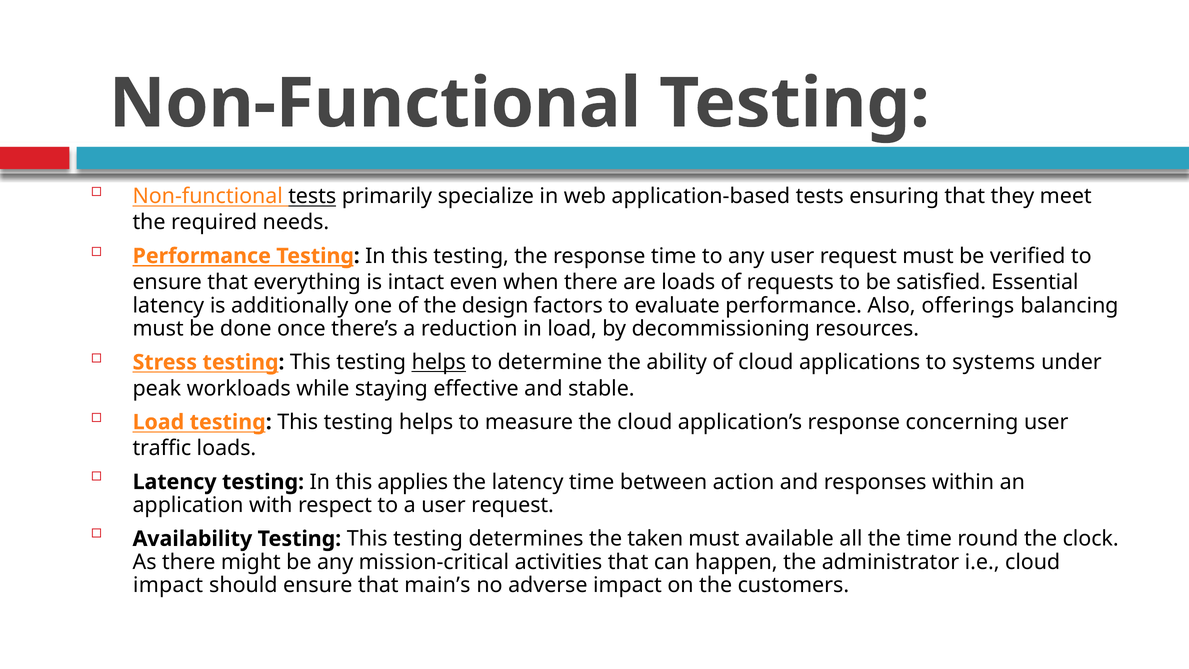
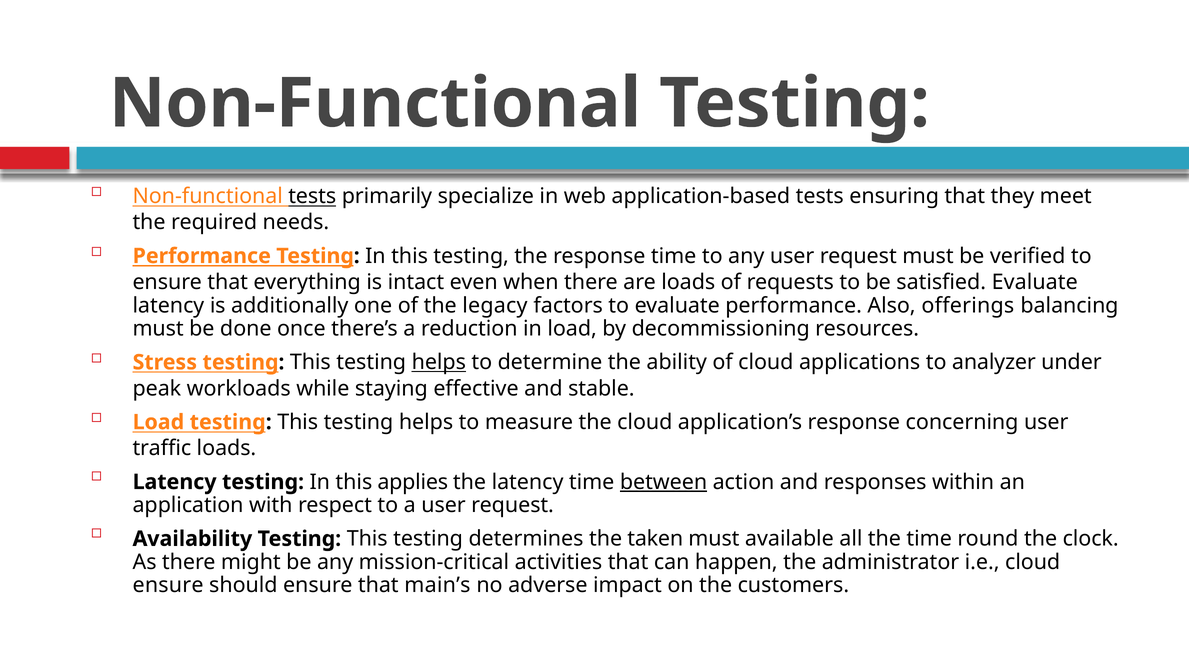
satisfied Essential: Essential -> Evaluate (1035, 282)
design: design -> legacy (495, 305)
systems: systems -> analyzer (994, 362)
between underline: none -> present (664, 482)
impact: impact -> ensure (168, 585)
